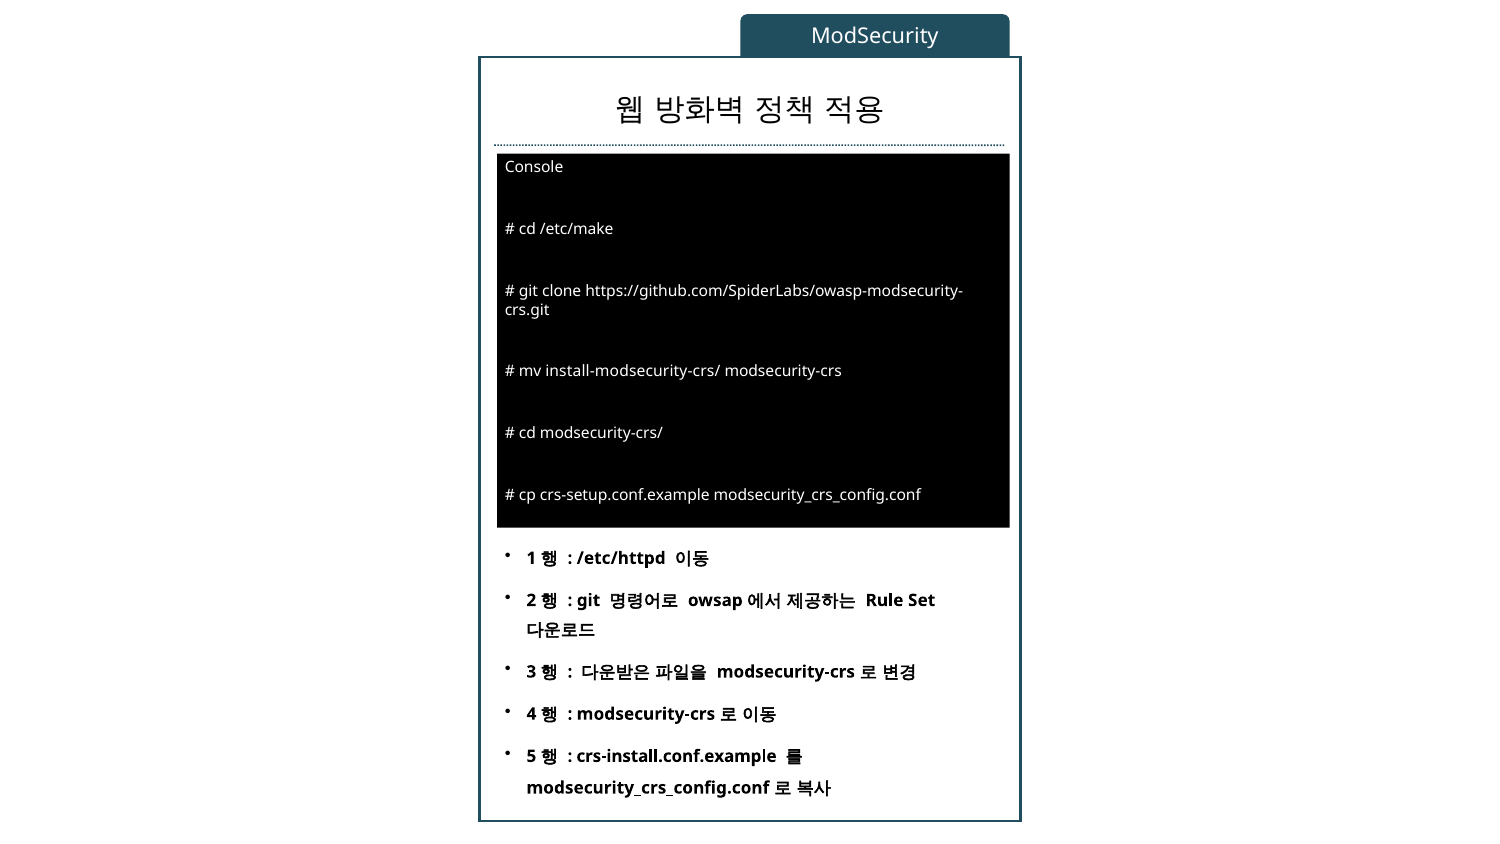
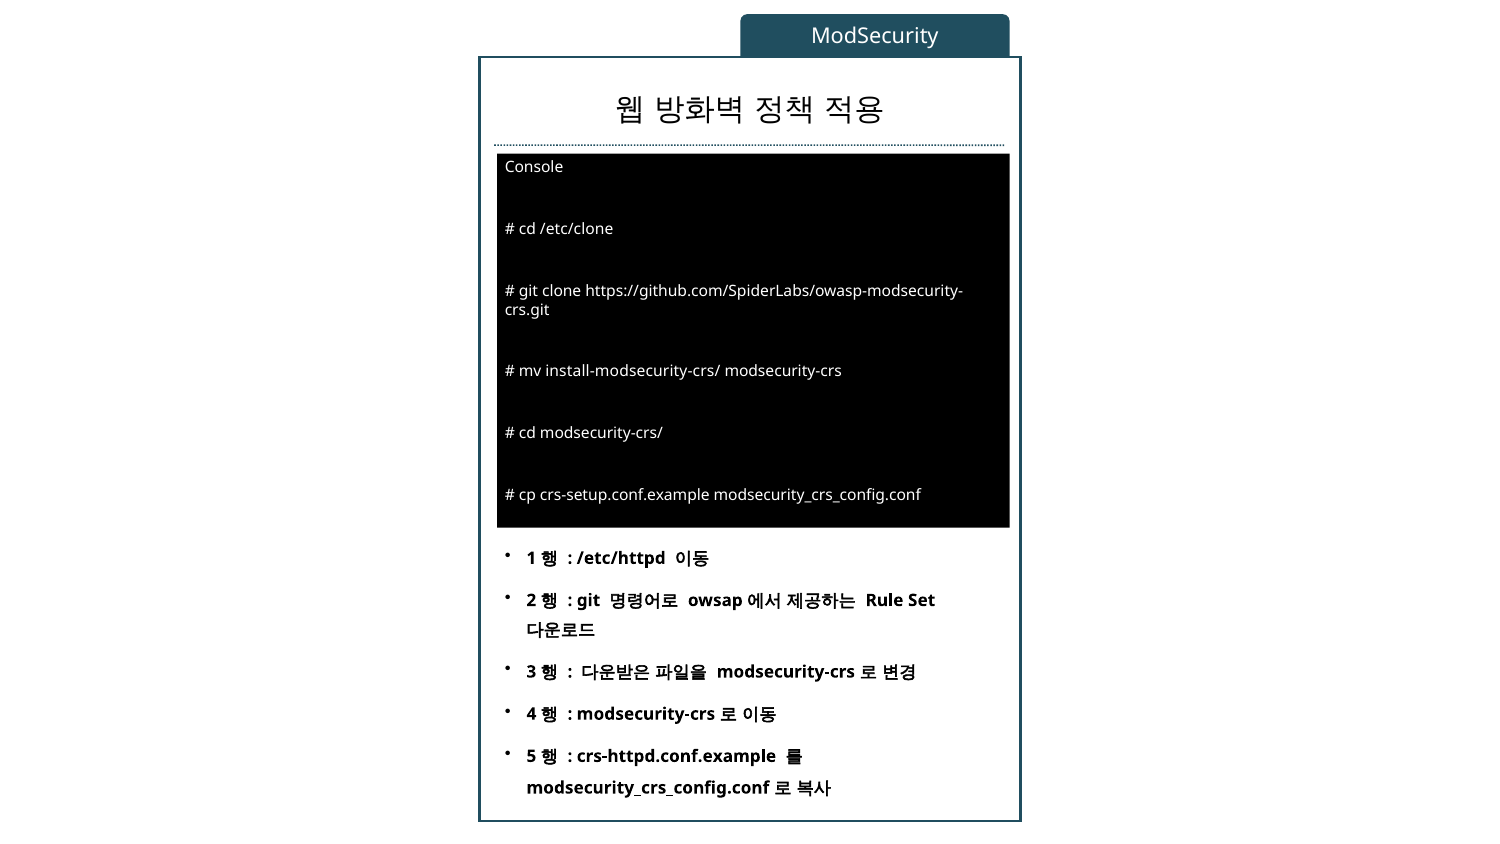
/etc/make: /etc/make -> /etc/clone (577, 229)
crs-install.conf.example: crs-install.conf.example -> crs-httpd.conf.example (676, 756)
